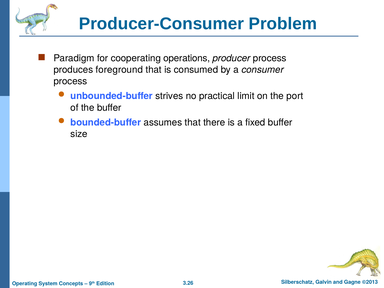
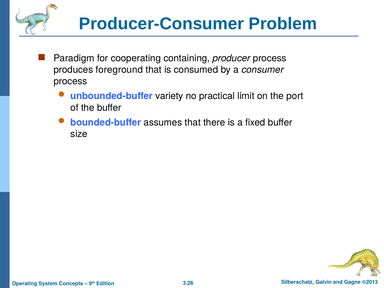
operations: operations -> containing (187, 58)
strives: strives -> variety (169, 96)
